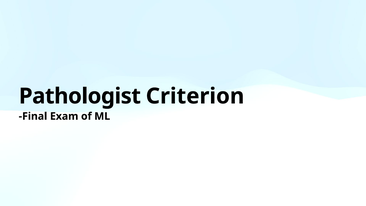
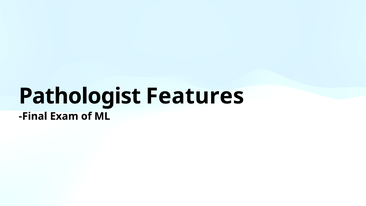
Criterion: Criterion -> Features (195, 96)
